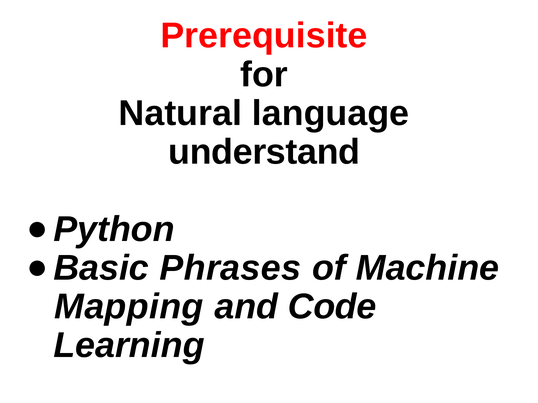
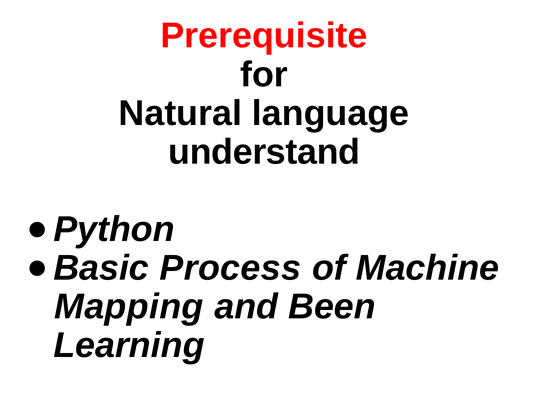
Phrases: Phrases -> Process (230, 268)
Code: Code -> Been (332, 307)
